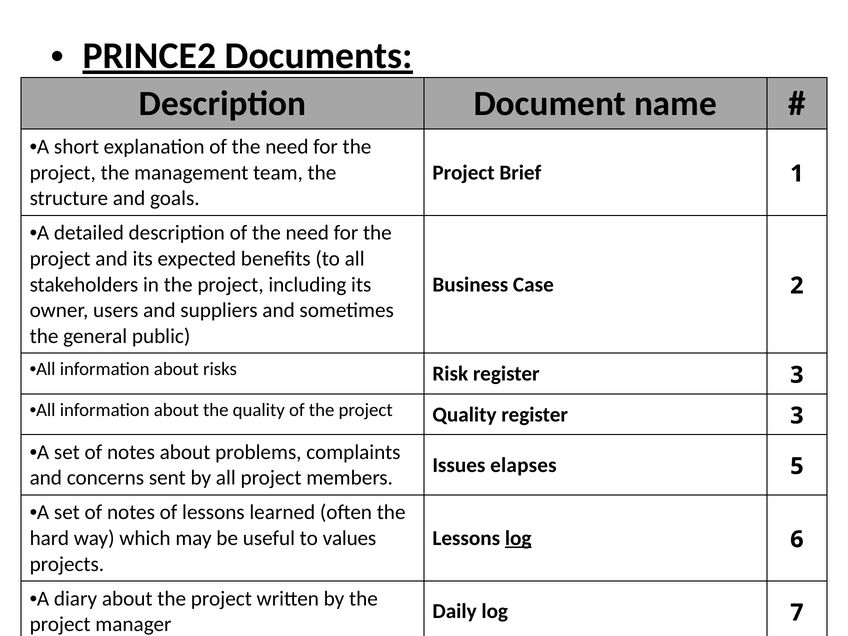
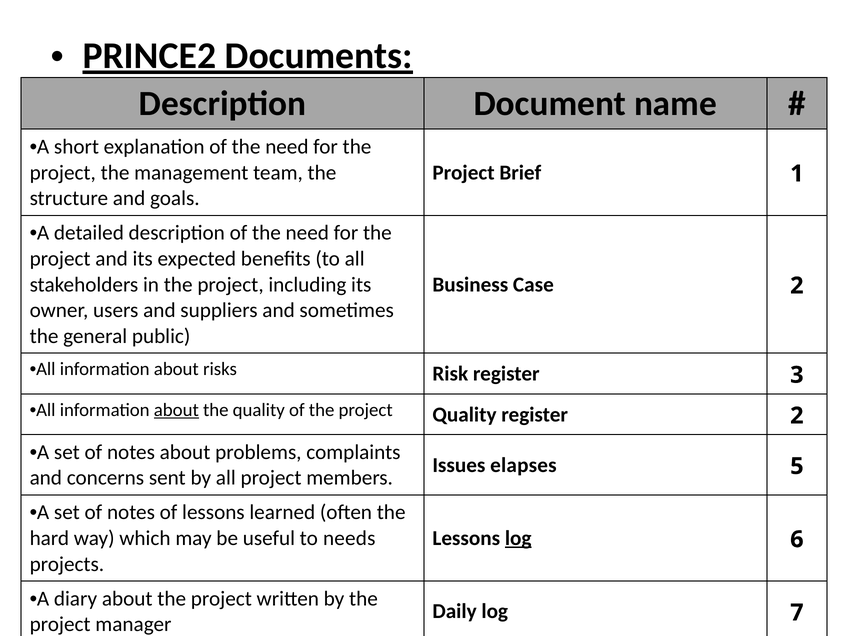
about underline: none -> present (176, 410)
Quality register 3: 3 -> 2 (797, 416)
values: values -> needs (349, 538)
